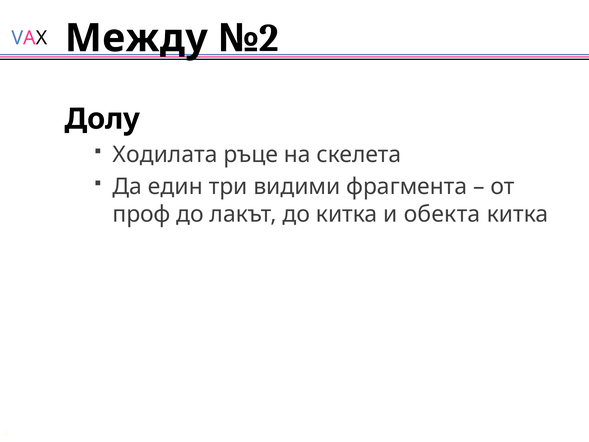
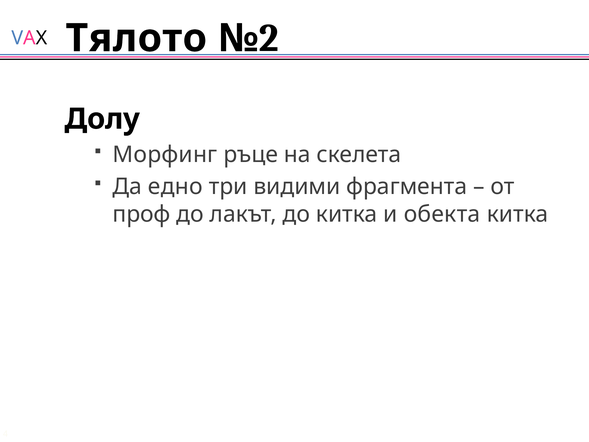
Между: Между -> Тялото (136, 38)
Ходилата: Ходилата -> Морфинг (165, 154)
един: един -> едно (175, 187)
